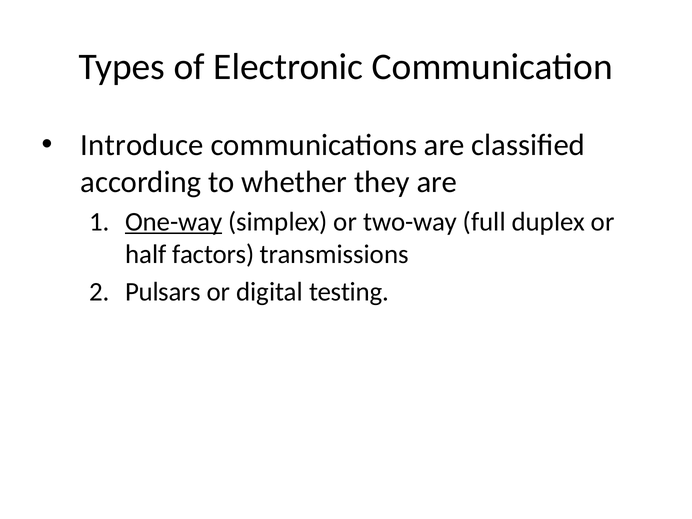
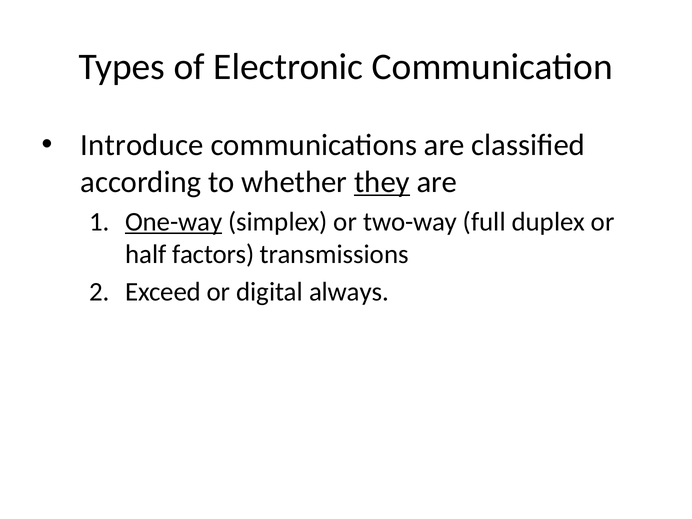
they underline: none -> present (382, 182)
Pulsars: Pulsars -> Exceed (163, 292)
testing: testing -> always (349, 292)
